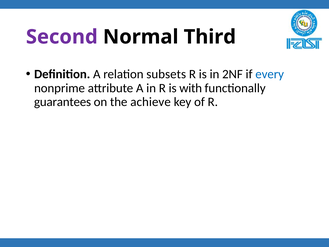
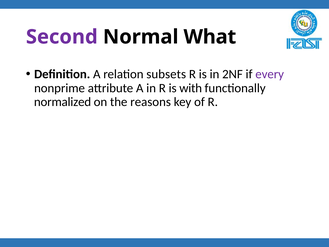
Third: Third -> What (210, 37)
every colour: blue -> purple (270, 74)
guarantees: guarantees -> normalized (63, 102)
achieve: achieve -> reasons (151, 102)
